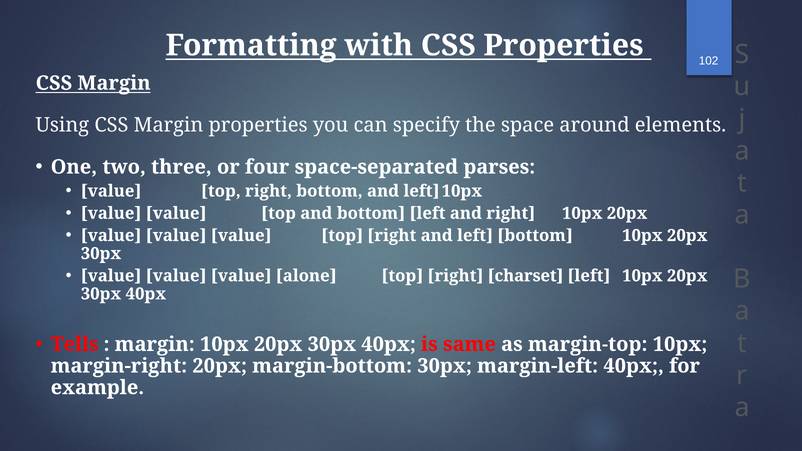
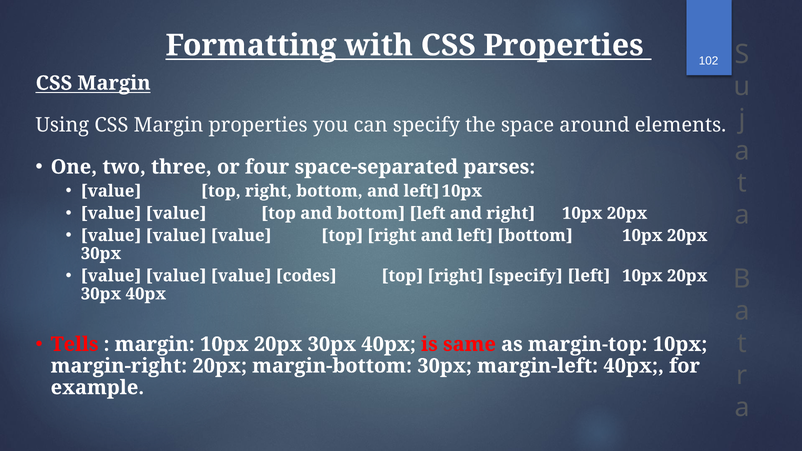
alone: alone -> codes (306, 276)
right charset: charset -> specify (525, 276)
